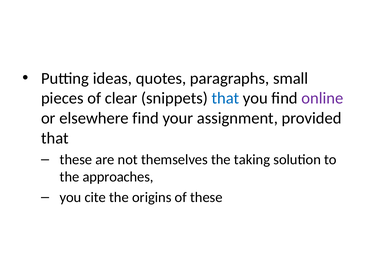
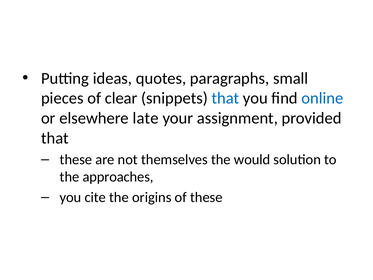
online colour: purple -> blue (322, 98)
elsewhere find: find -> late (146, 118)
taking: taking -> would (252, 159)
